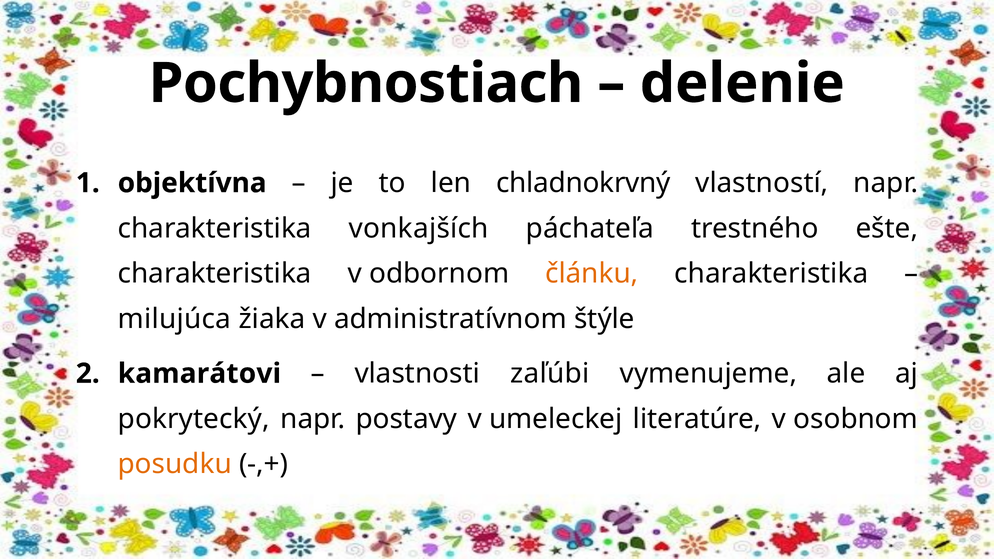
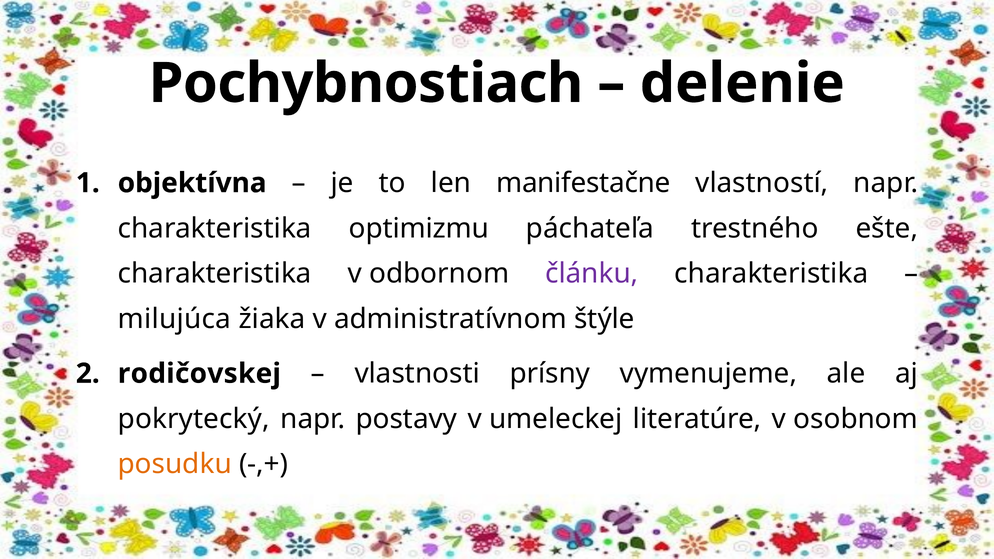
chladnokrvný: chladnokrvný -> manifestačne (583, 183)
vonkajších: vonkajších -> optimizmu (419, 228)
článku colour: orange -> purple (592, 274)
kamarátovi: kamarátovi -> rodičovskej (199, 374)
zaľúbi: zaľúbi -> prísny (550, 374)
